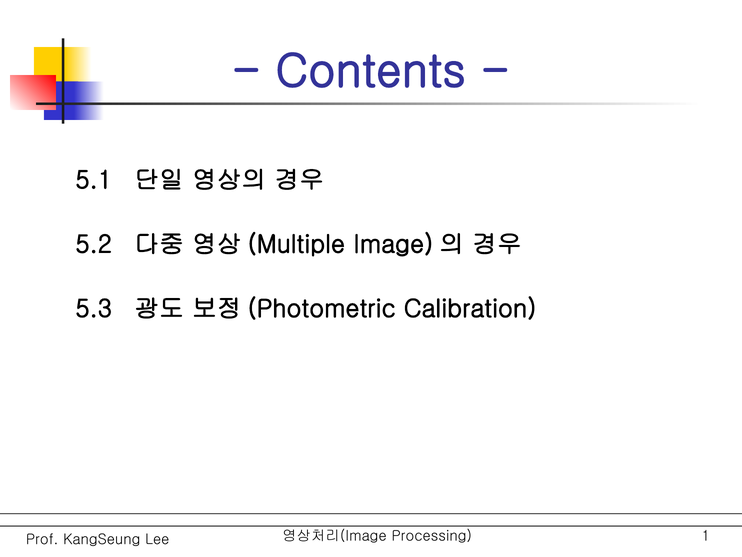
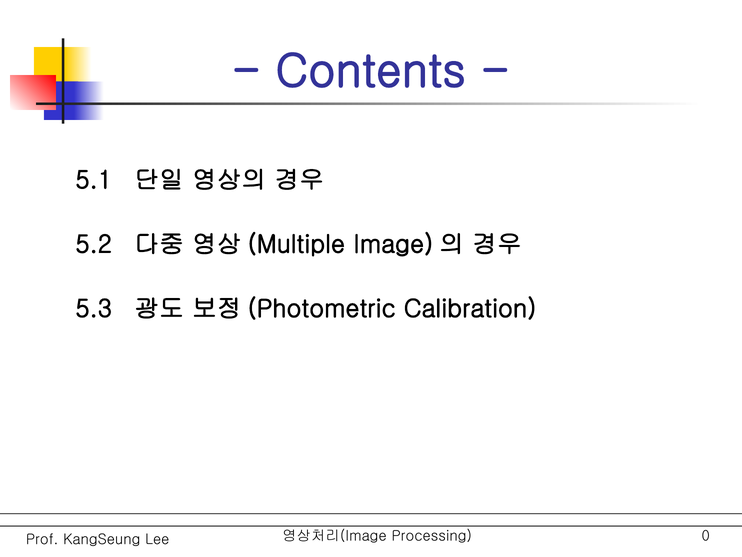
1: 1 -> 0 (706, 536)
